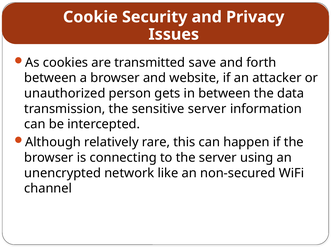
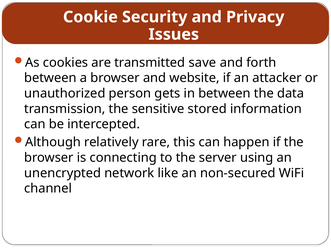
sensitive server: server -> stored (207, 109)
